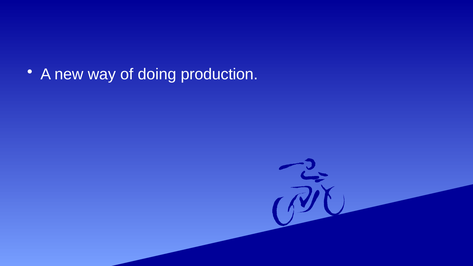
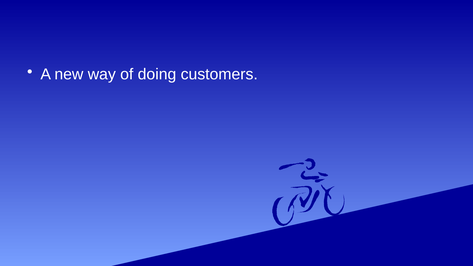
production: production -> customers (219, 74)
